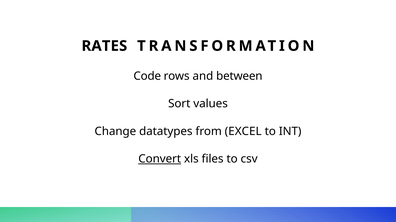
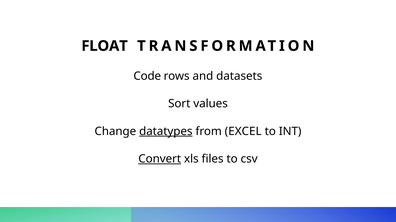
RATES: RATES -> FLOAT (105, 46)
between: between -> datasets (239, 76)
datatypes underline: none -> present (166, 132)
